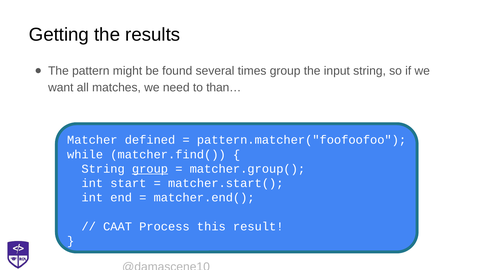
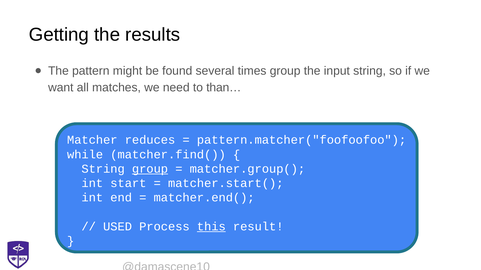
defined: defined -> reduces (150, 140)
CAAT: CAAT -> USED (118, 227)
this underline: none -> present (211, 227)
